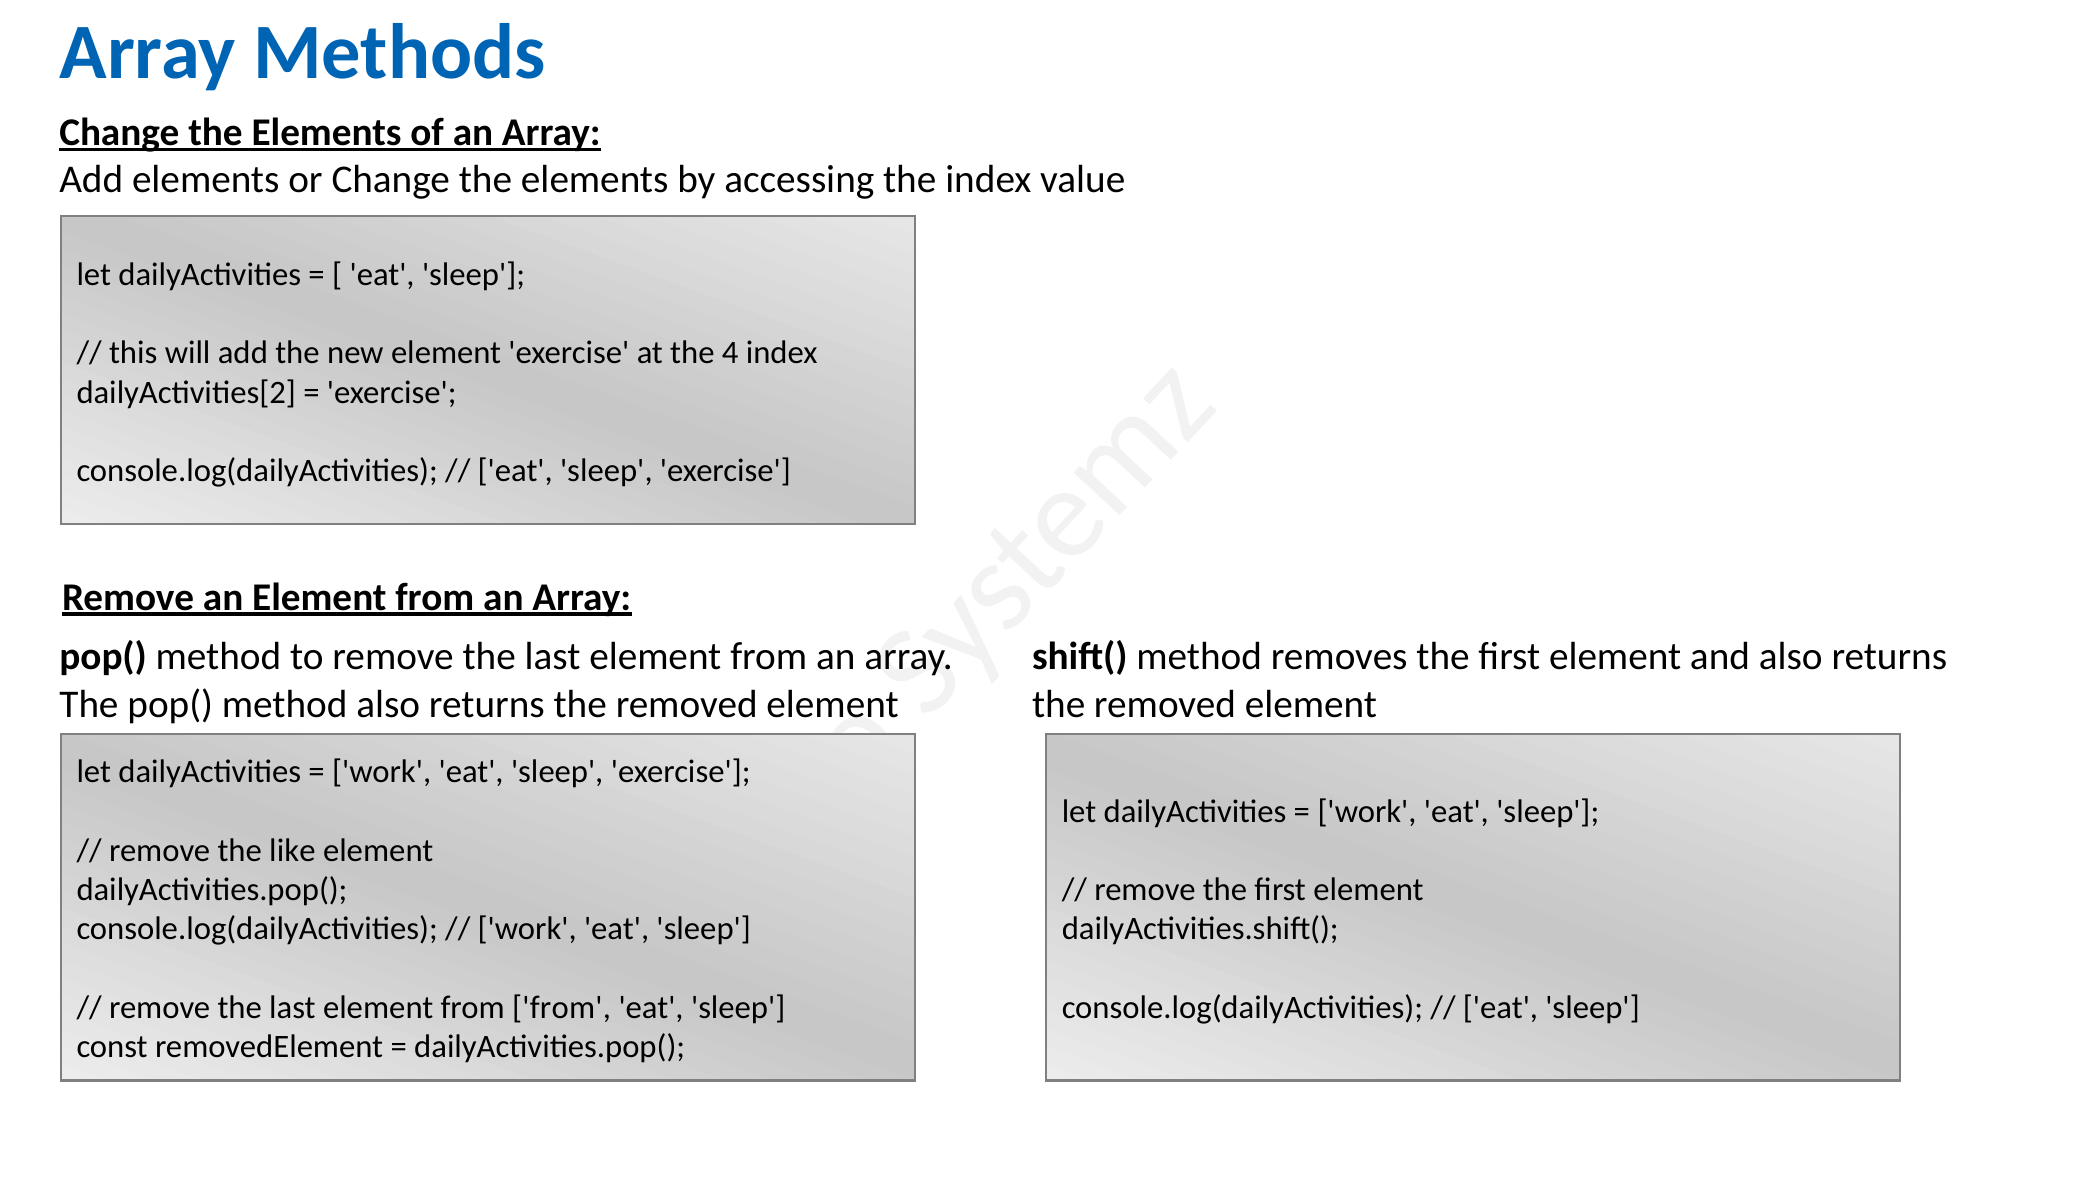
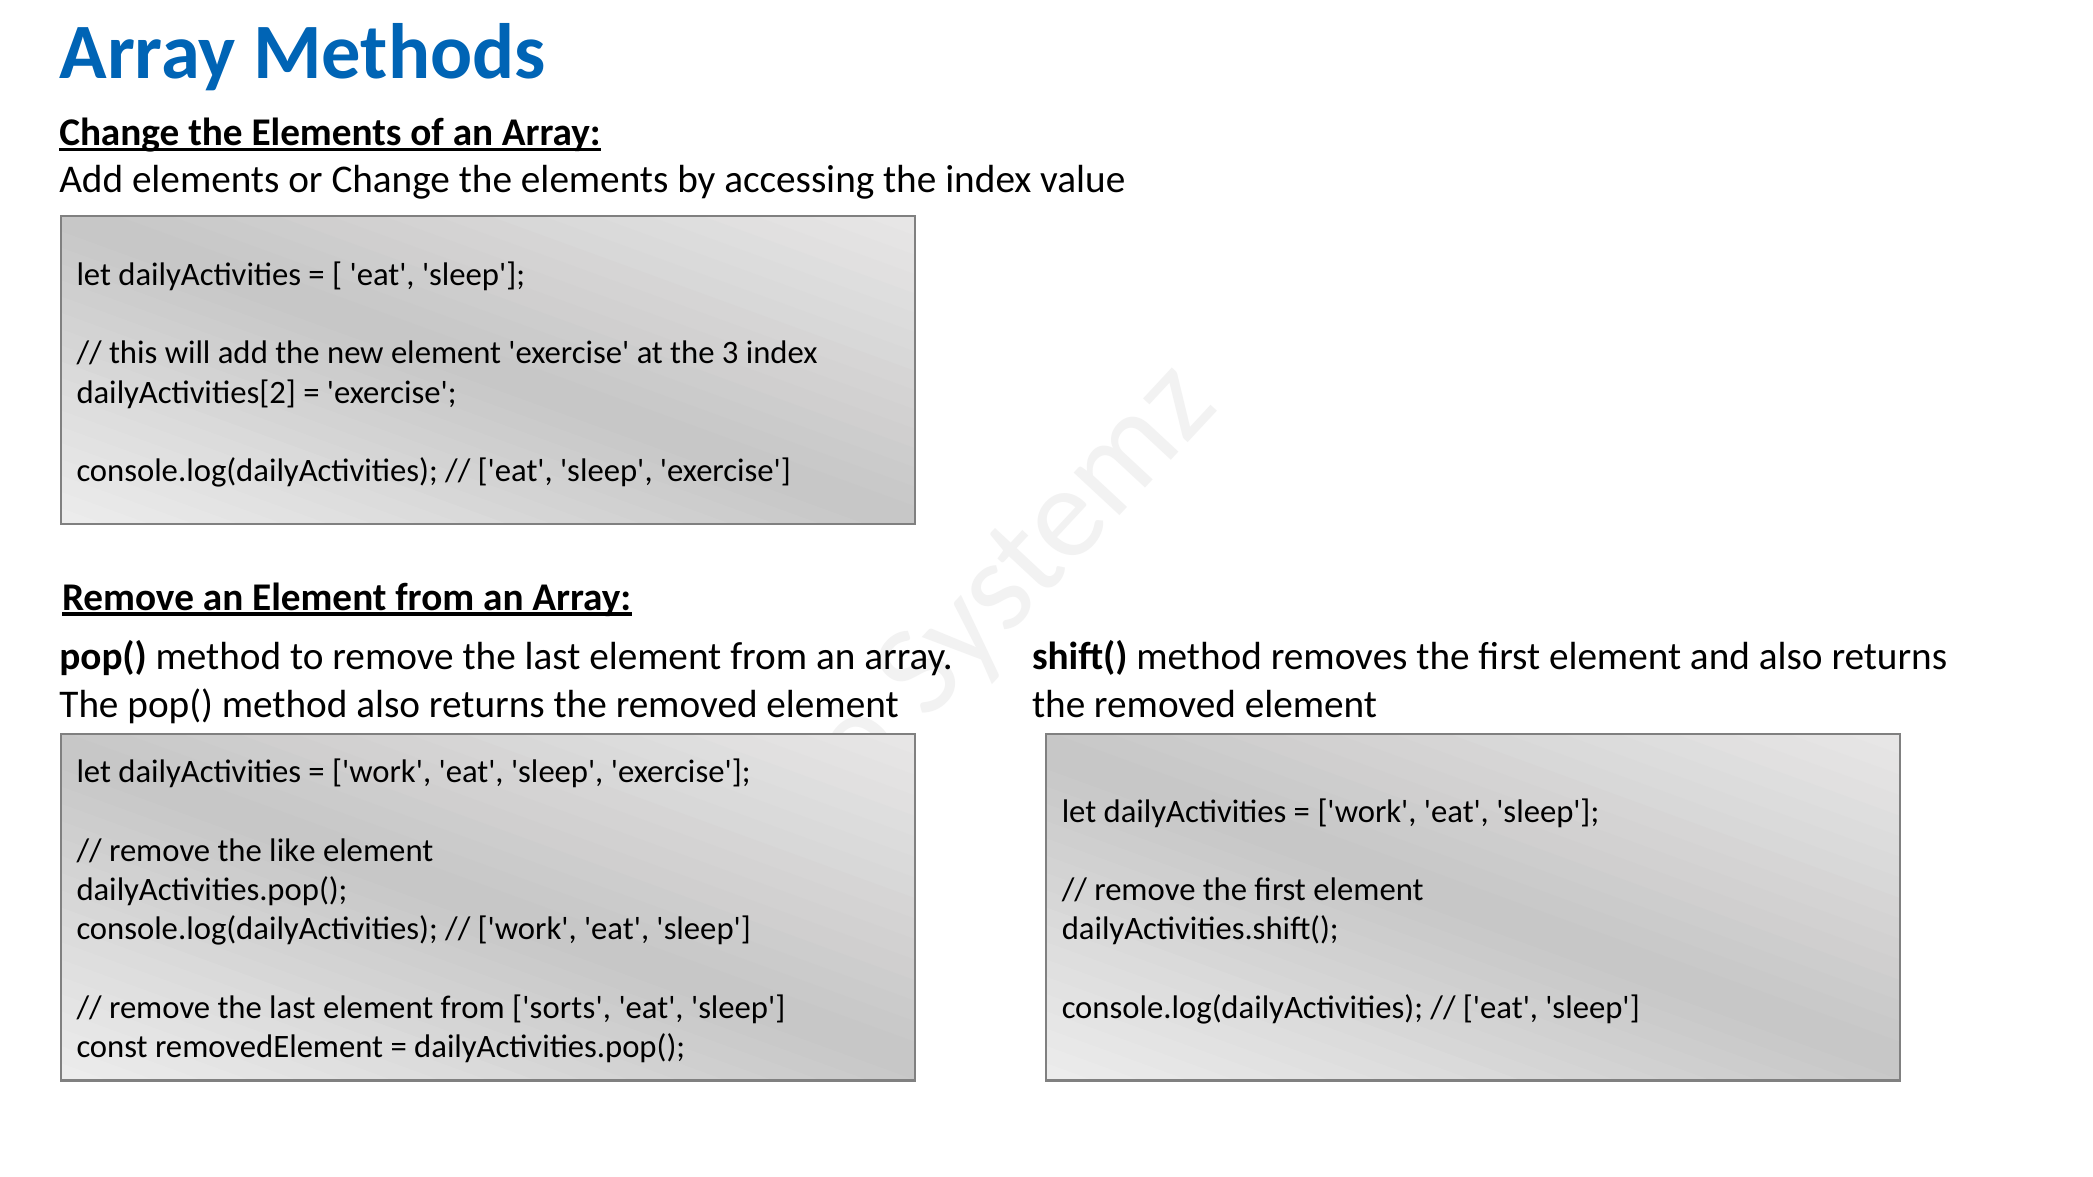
4: 4 -> 3 (730, 353)
from from: from -> sorts (562, 1008)
